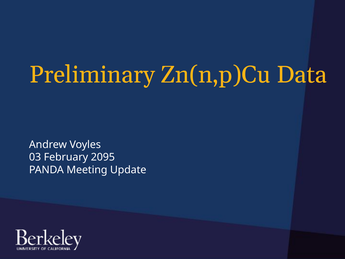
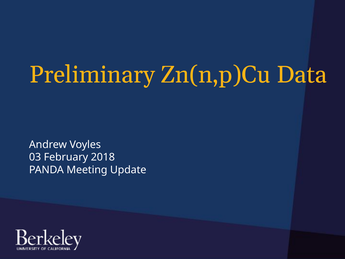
2095: 2095 -> 2018 (103, 157)
